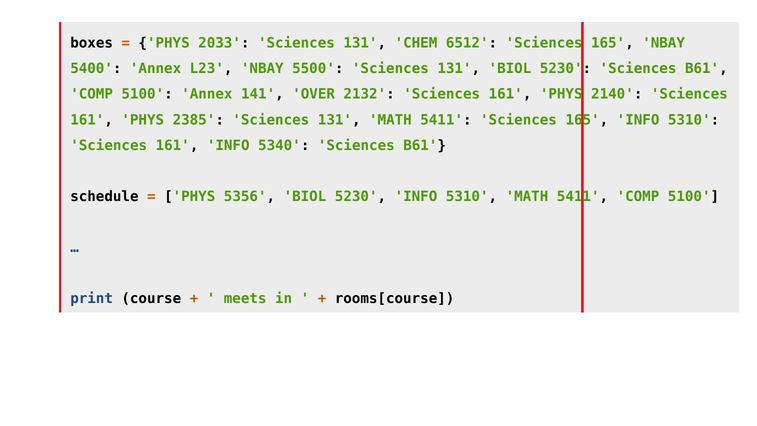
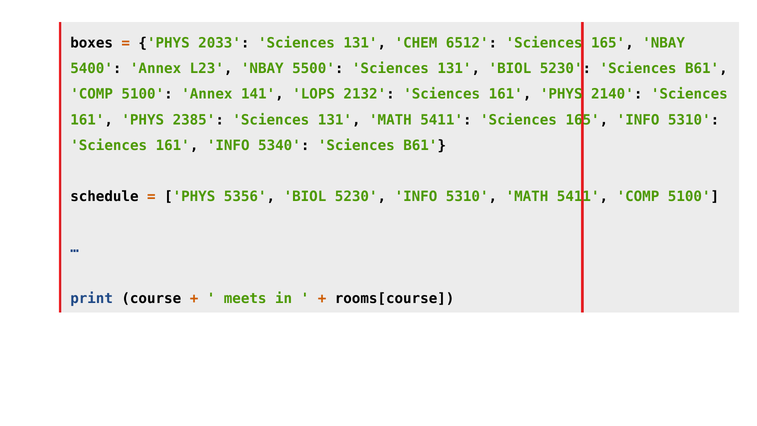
OVER: OVER -> LOPS (314, 94)
